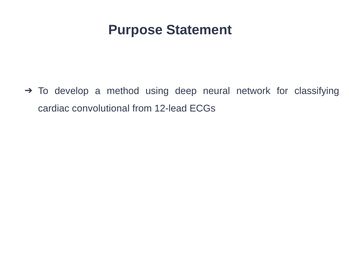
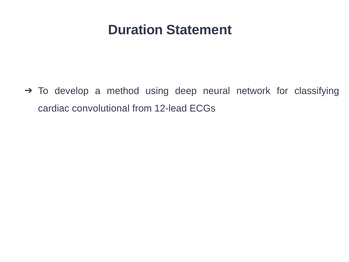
Purpose: Purpose -> Duration (136, 30)
